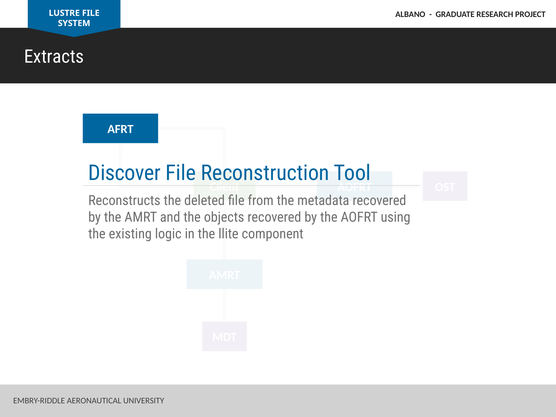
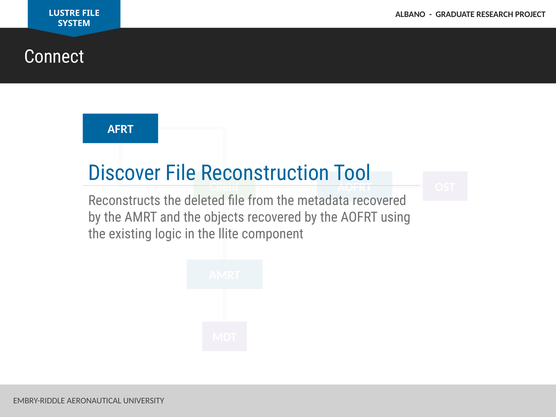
Extracts: Extracts -> Connect (54, 57)
